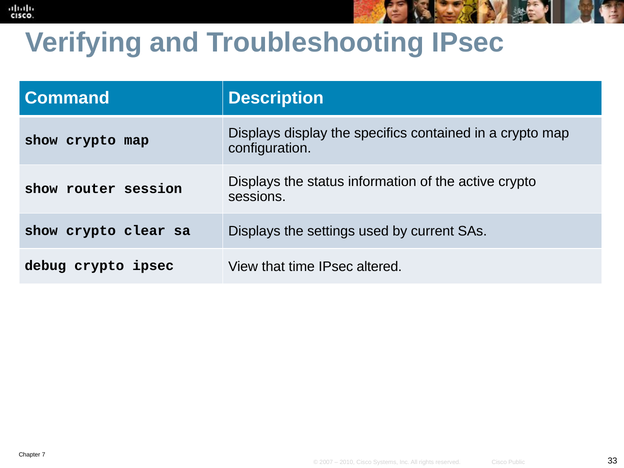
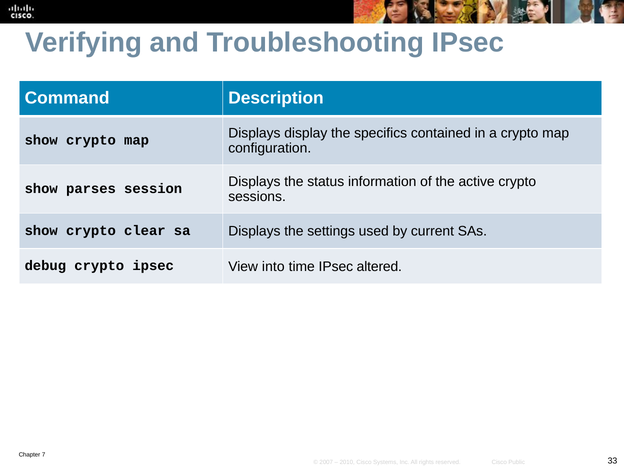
router: router -> parses (91, 188)
that: that -> into (273, 266)
